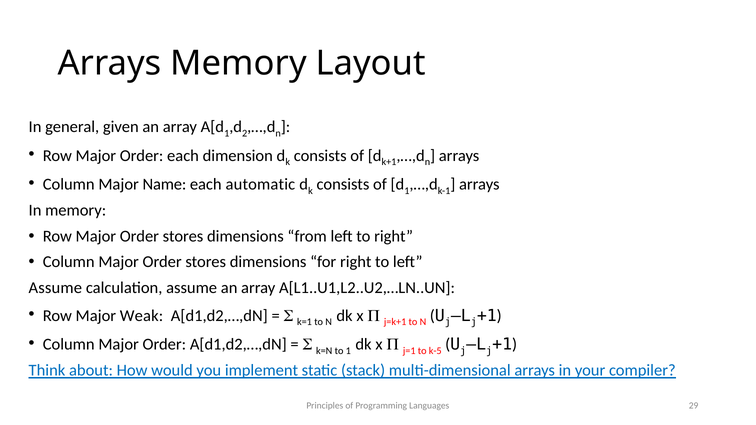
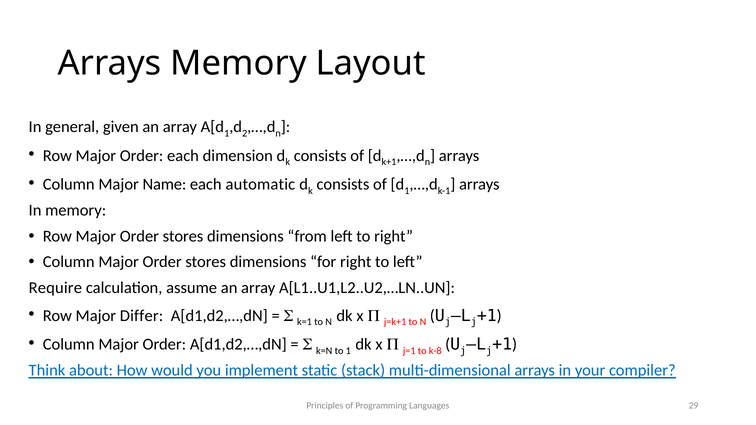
Assume: Assume -> Require (55, 288)
Weak: Weak -> Differ (142, 316)
k-5: k-5 -> k-8 (435, 351)
